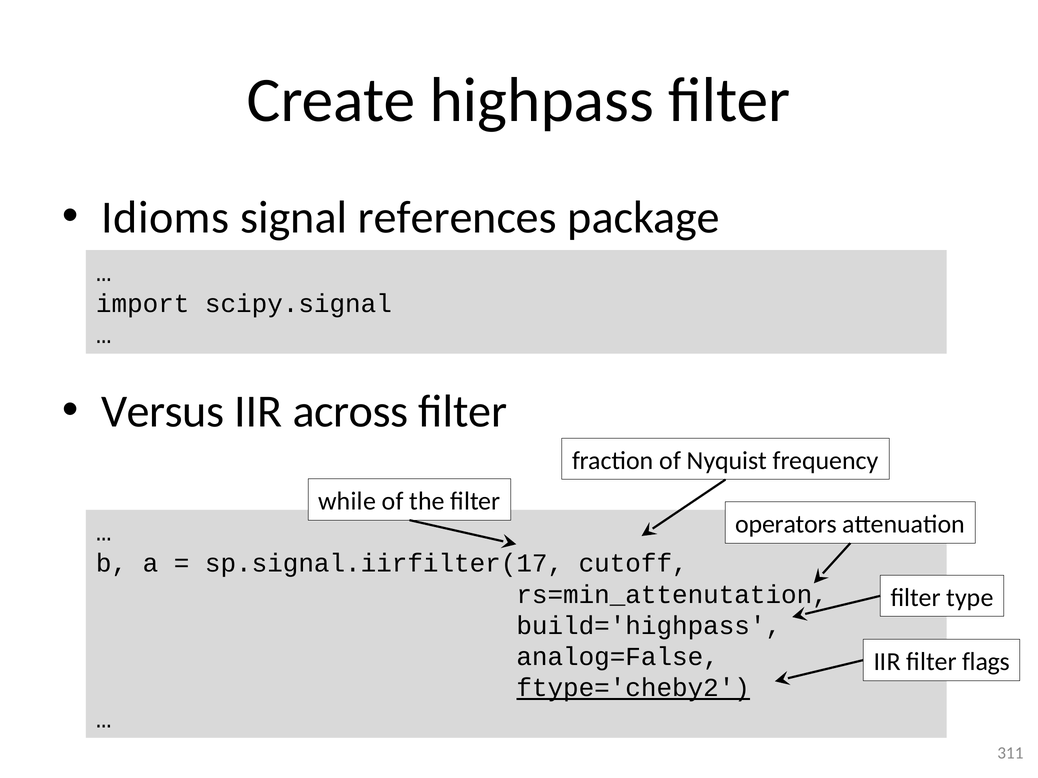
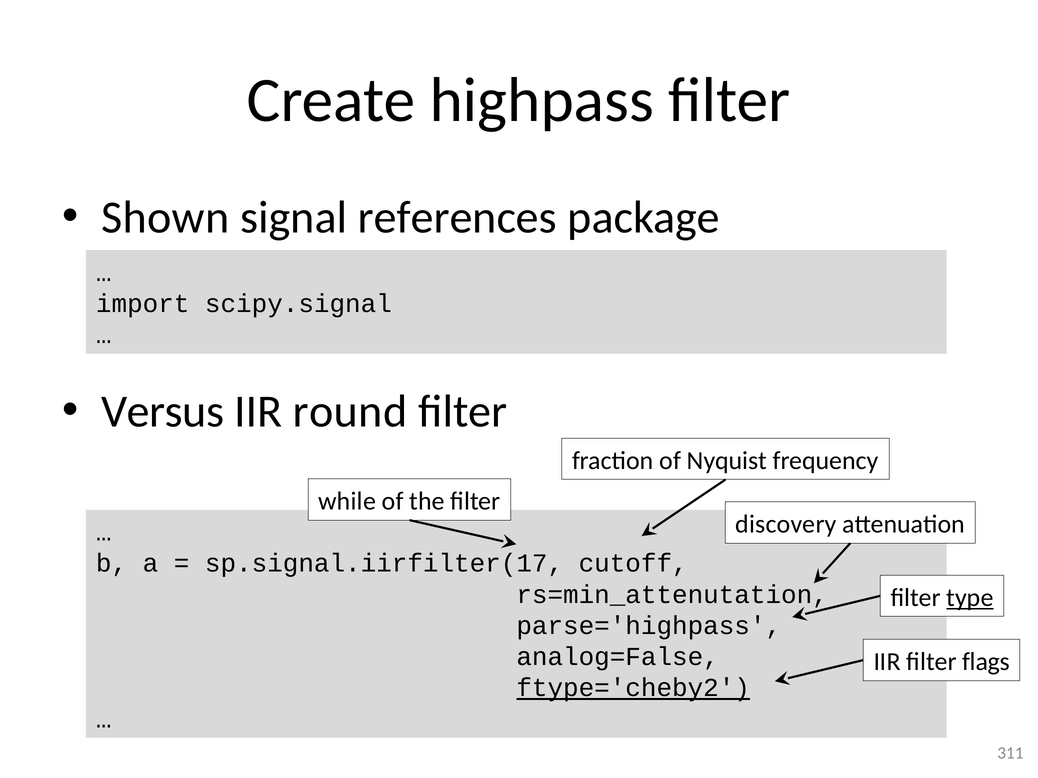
Idioms: Idioms -> Shown (165, 218)
across: across -> round (350, 412)
operators: operators -> discovery (786, 525)
type underline: none -> present (970, 598)
build='highpass: build='highpass -> parse='highpass (649, 626)
